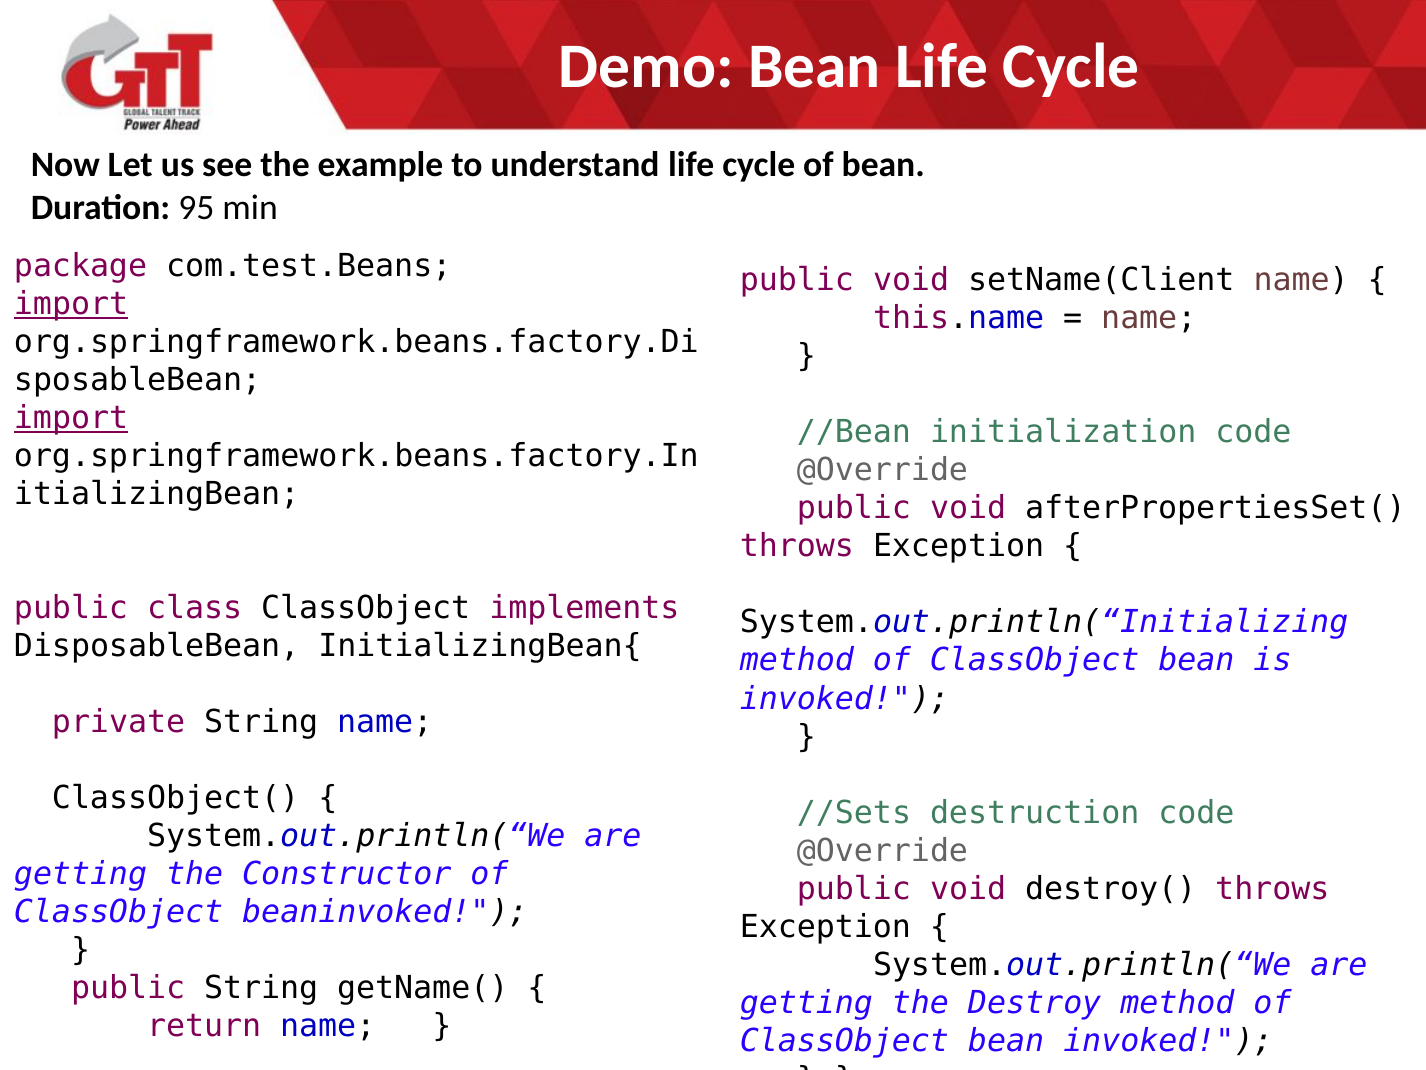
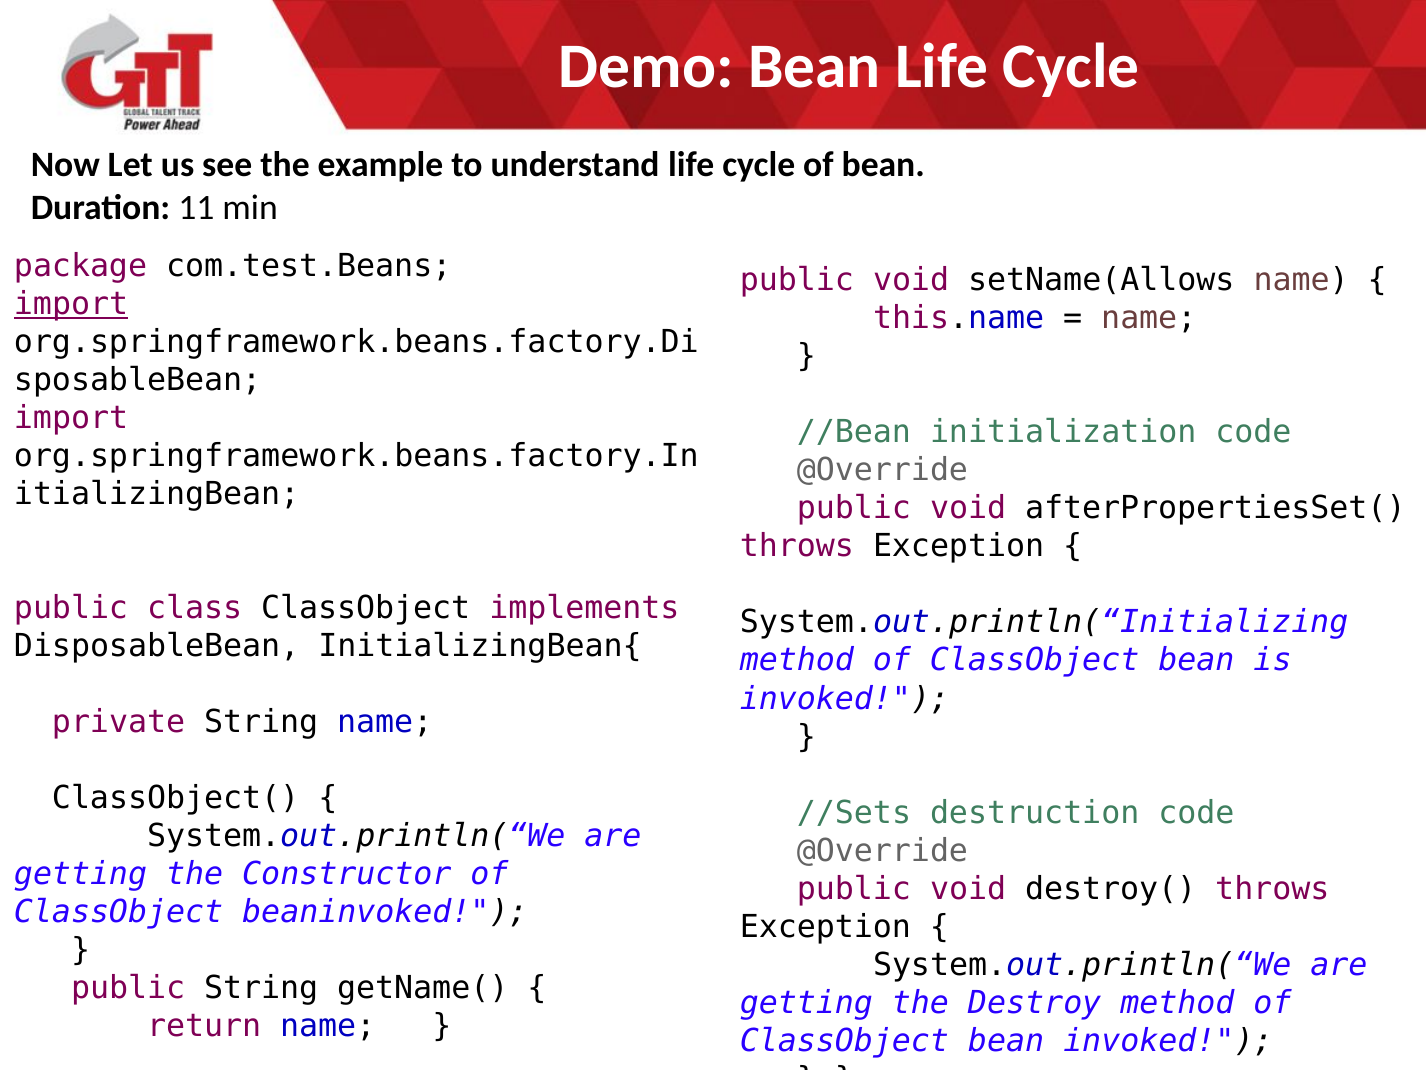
95: 95 -> 11 (196, 208)
setName(Client: setName(Client -> setName(Allows (1101, 280)
import underline: present -> none (71, 418)
